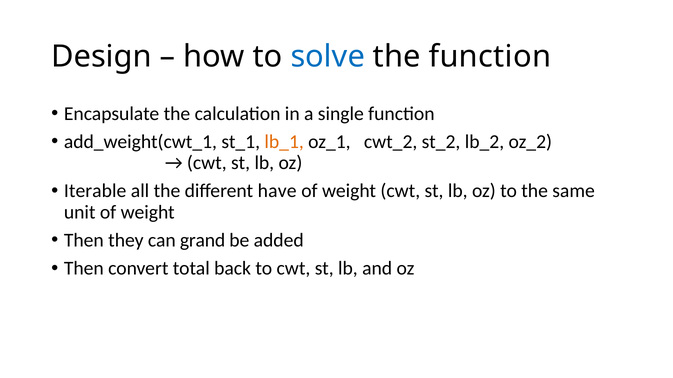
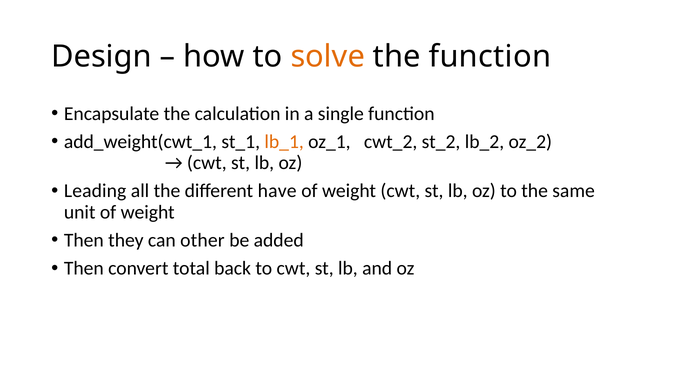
solve colour: blue -> orange (328, 57)
Iterable: Iterable -> Leading (95, 191)
grand: grand -> other (202, 241)
